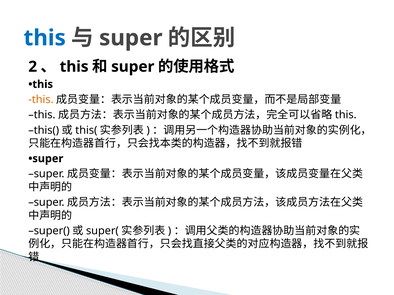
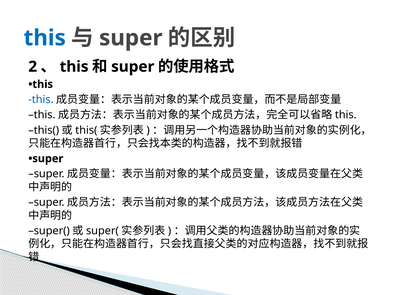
this colour: orange -> blue (41, 100)
